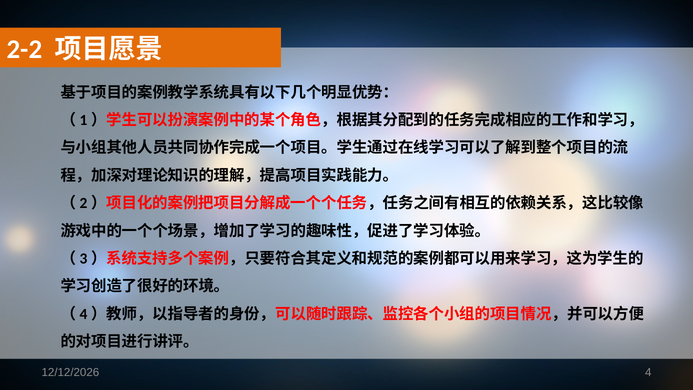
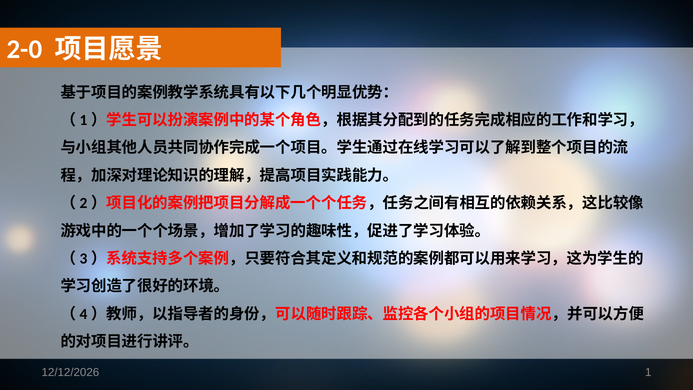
2-2: 2-2 -> 2-0 (25, 49)
4: 4 -> 1 (648, 372)
